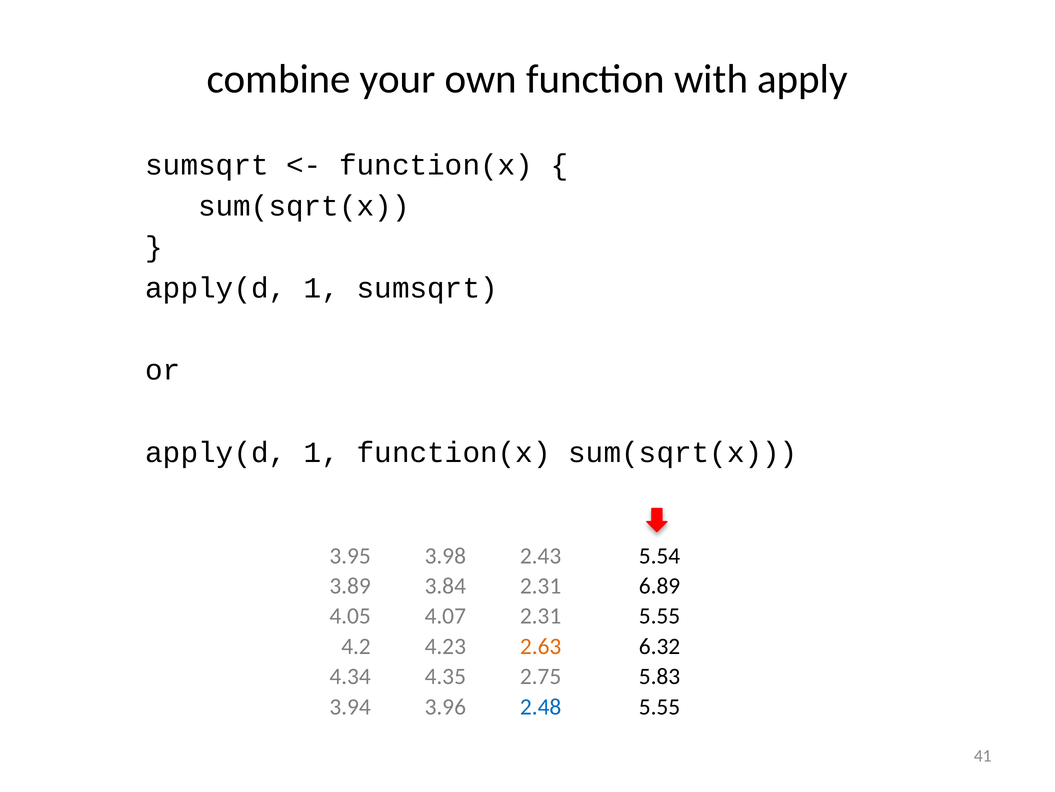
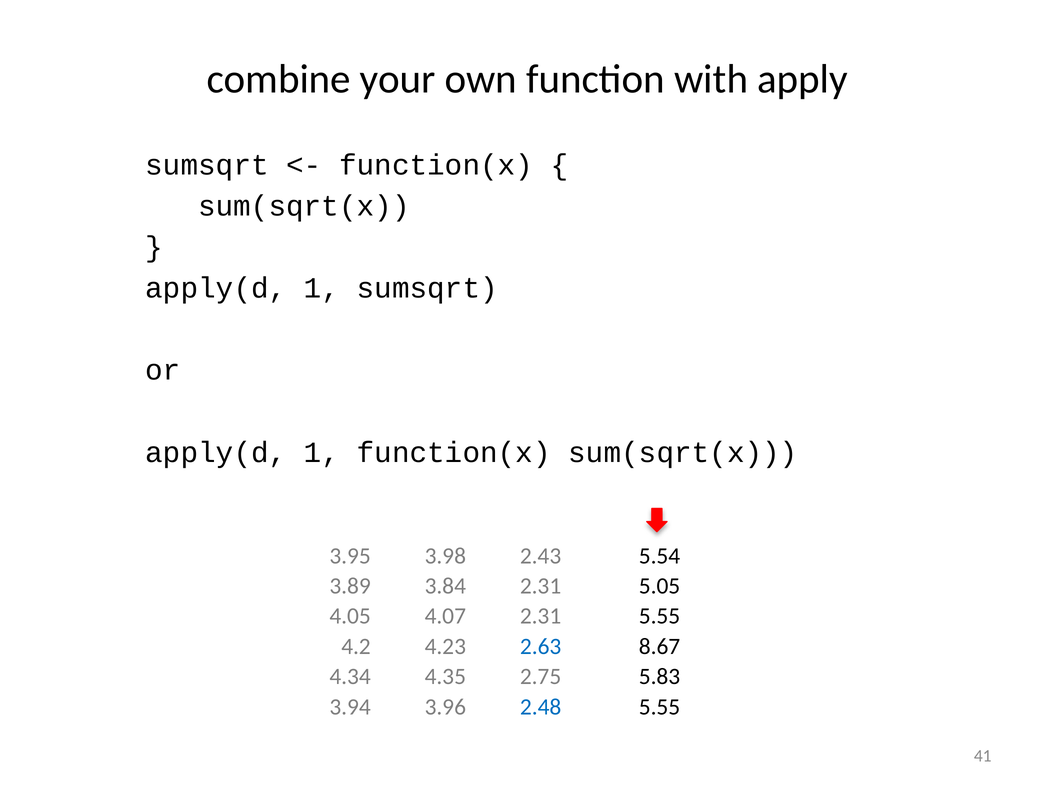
6.89: 6.89 -> 5.05 (660, 585)
2.63 colour: orange -> blue (541, 646)
6.32: 6.32 -> 8.67 (660, 646)
